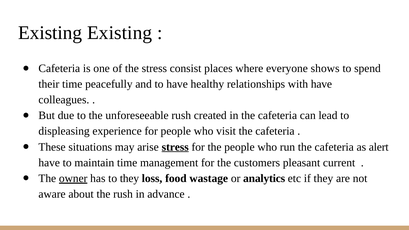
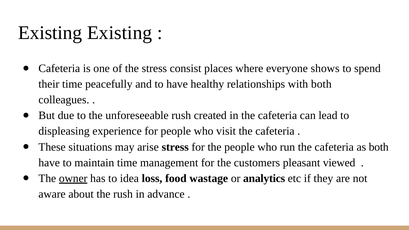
with have: have -> both (321, 84)
stress underline: present -> none (175, 147)
as alert: alert -> both (379, 147)
current: current -> viewed (339, 163)
to they: they -> idea (129, 178)
